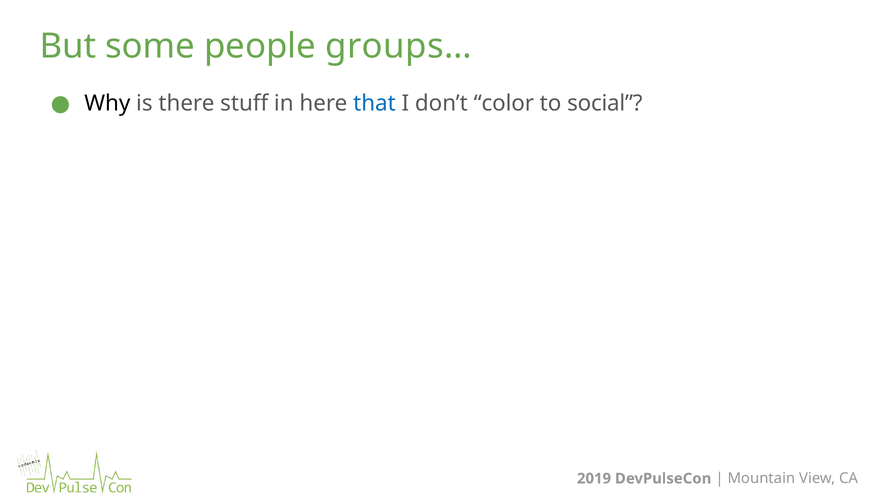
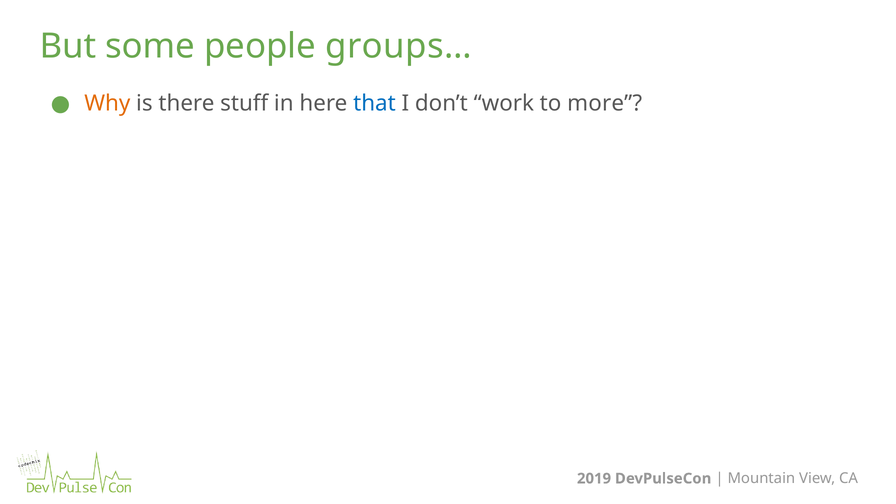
Why colour: black -> orange (107, 104)
color: color -> work (504, 104)
social: social -> more (605, 104)
